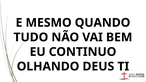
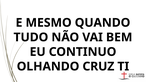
DEUS: DEUS -> CRUZ (98, 67)
